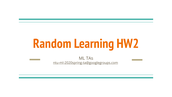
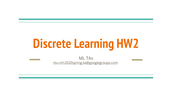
Random: Random -> Discrete (52, 44)
